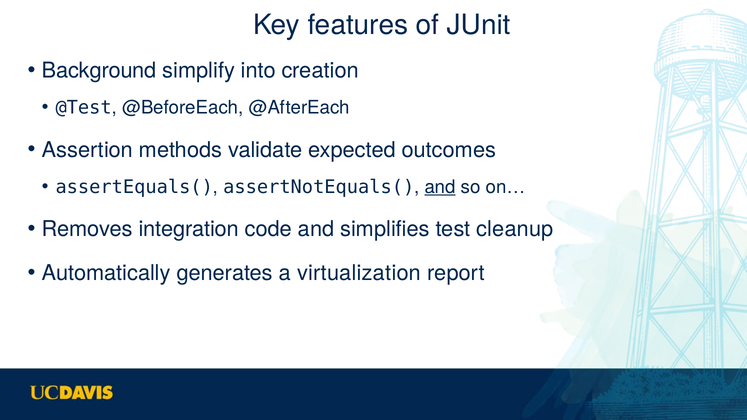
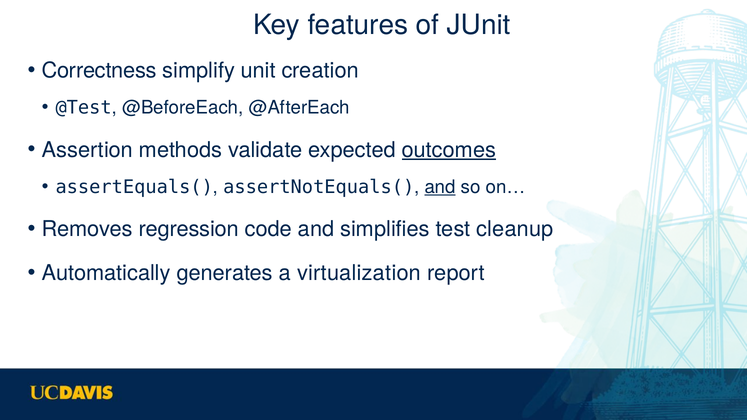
Background: Background -> Correctness (99, 71)
into: into -> unit (258, 71)
outcomes underline: none -> present (449, 150)
integration: integration -> regression (189, 229)
